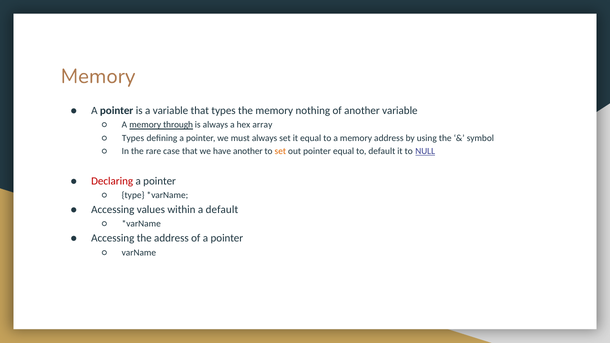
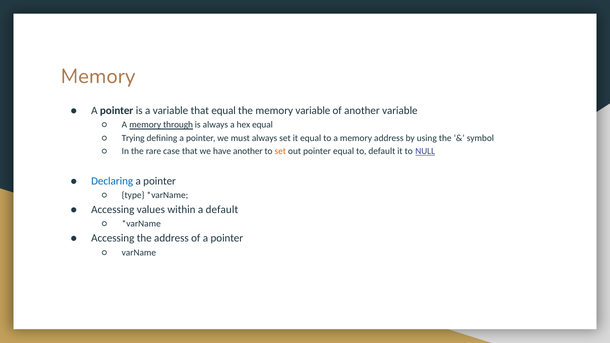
that types: types -> equal (224, 111)
memory nothing: nothing -> variable (313, 111)
hex array: array -> equal (262, 125)
Types: Types -> Trying (133, 138)
Declaring colour: red -> blue (112, 181)
